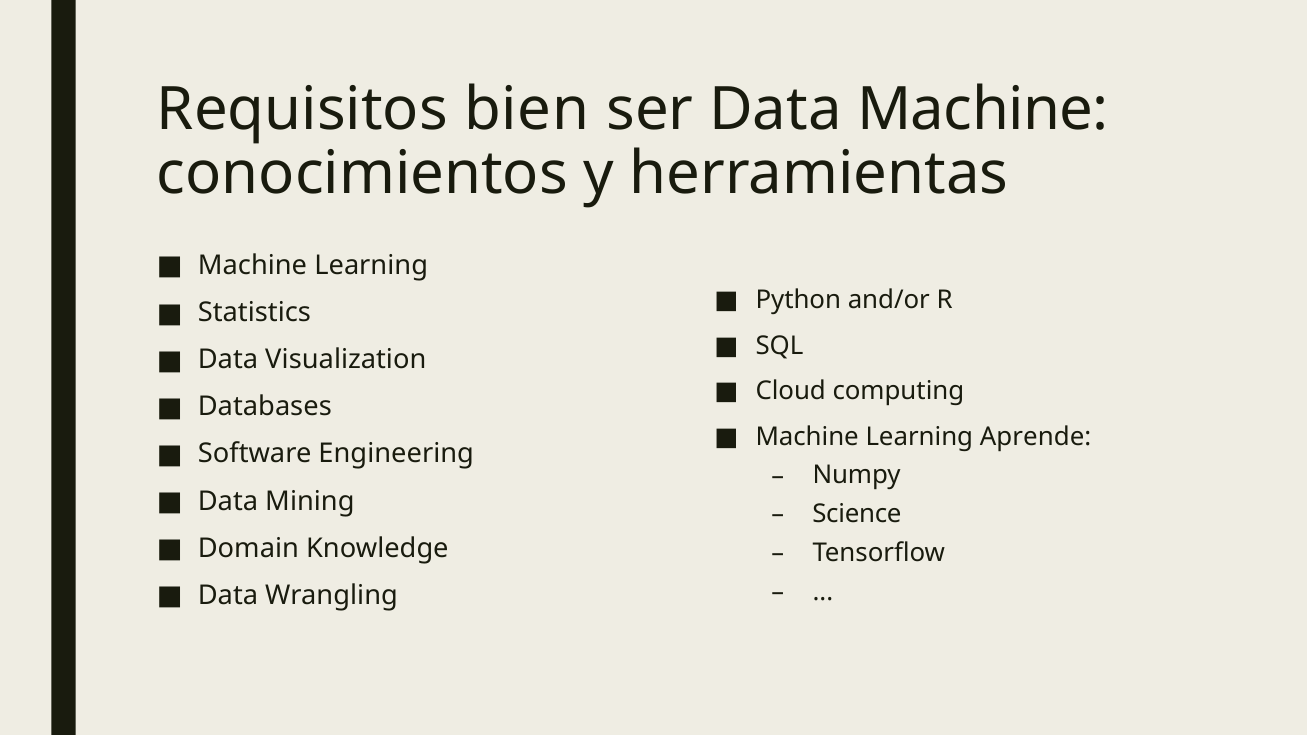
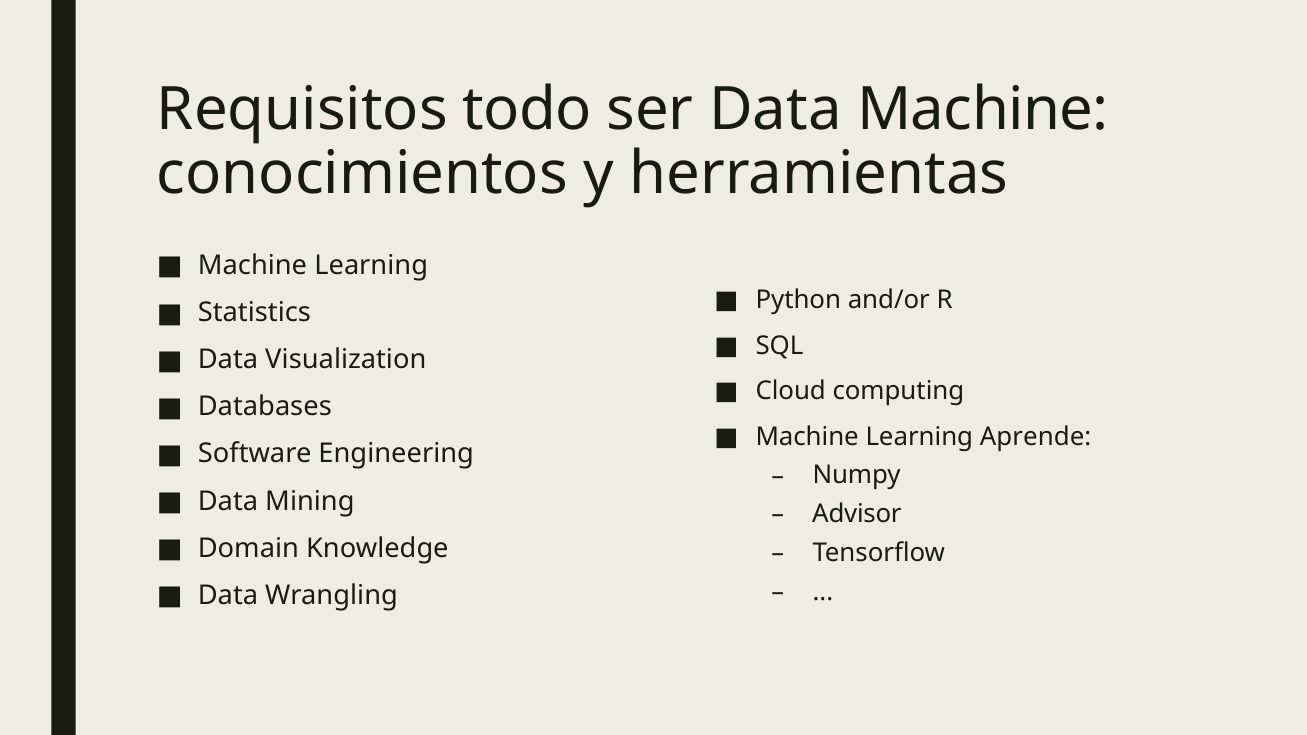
bien: bien -> todo (527, 110)
Science: Science -> Advisor (857, 514)
